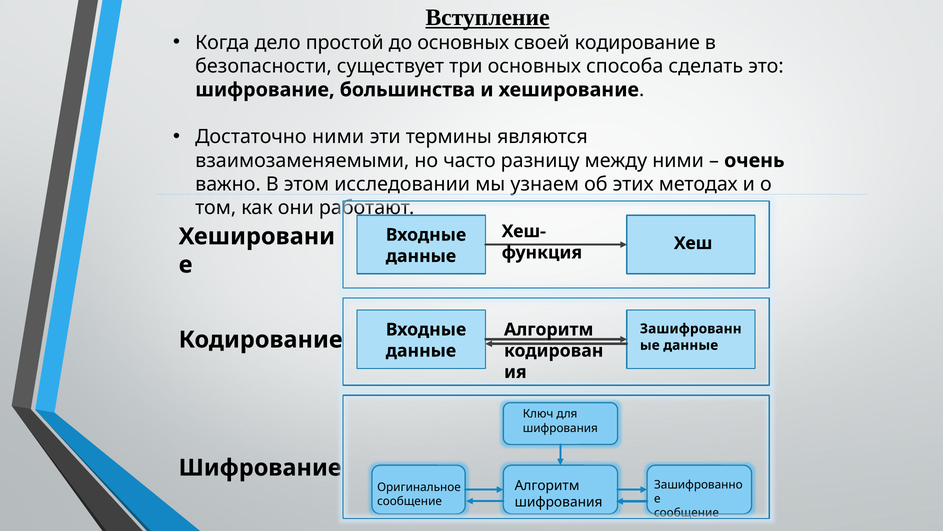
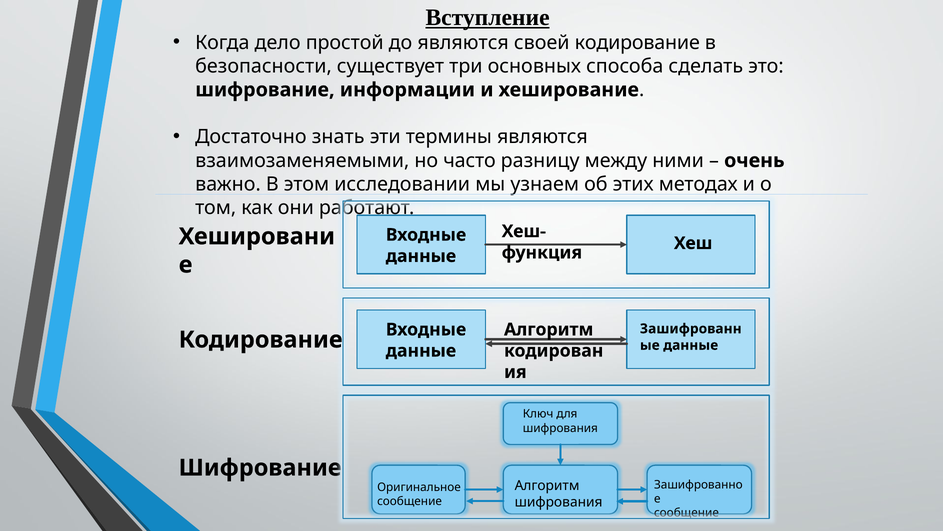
до основных: основных -> являются (463, 43)
большинства: большинства -> информации (407, 90)
Достаточно ними: ними -> знать (338, 137)
